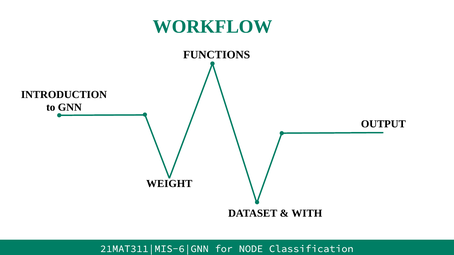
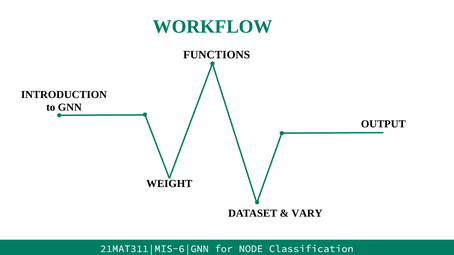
WITH: WITH -> VARY (307, 214)
